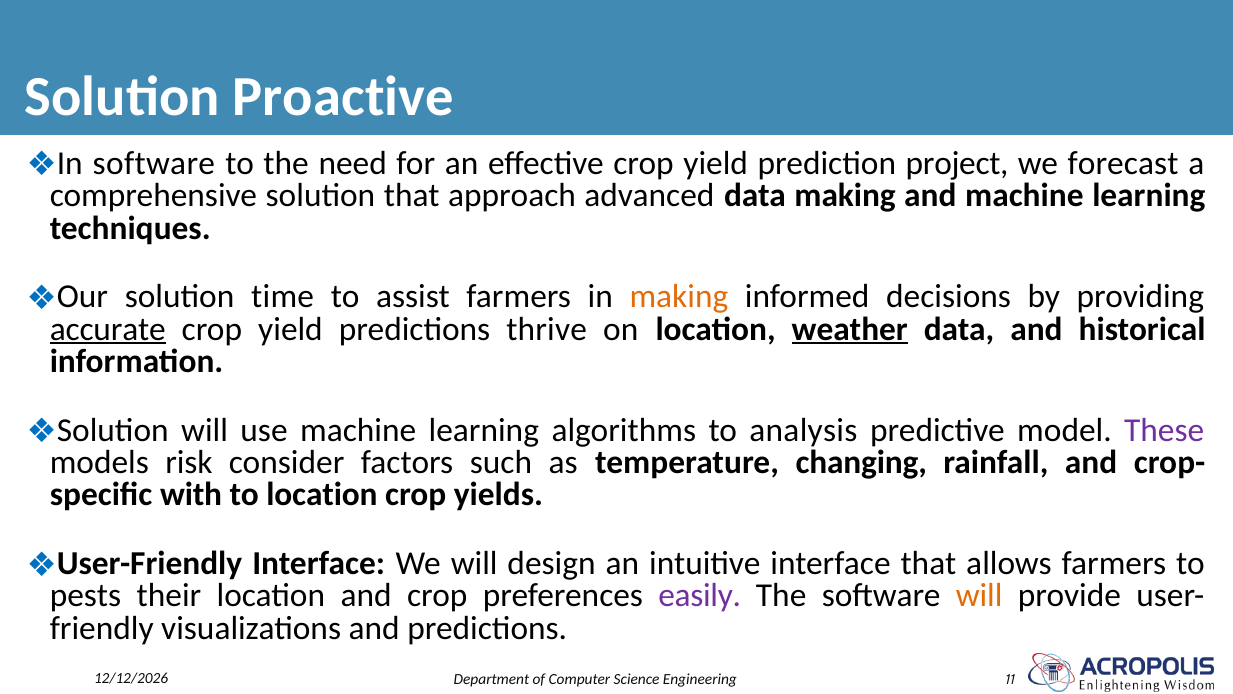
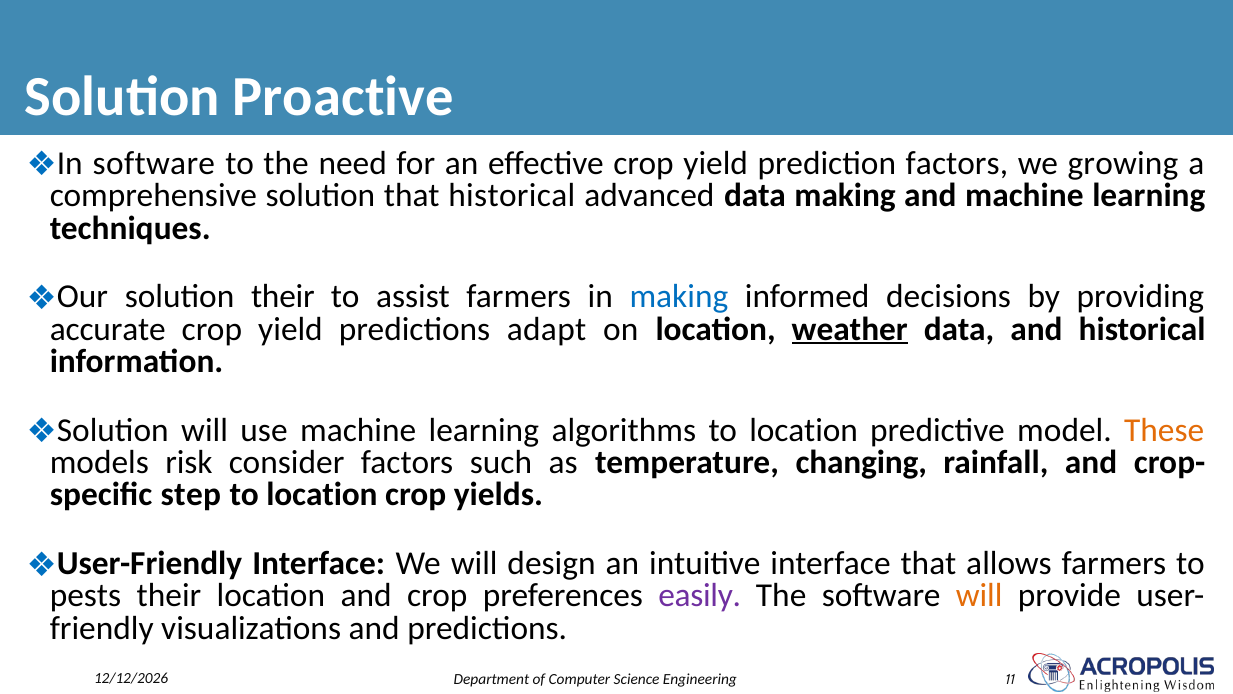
prediction project: project -> factors (957, 163)
forecast: forecast -> growing (1123, 163)
that approach: approach -> historical (512, 195)
solution time: time -> their (283, 296)
making colour: orange -> blue (679, 296)
accurate underline: present -> none (108, 329)
thrive: thrive -> adapt (547, 329)
algorithms to analysis: analysis -> location (804, 430)
These colour: purple -> orange (1164, 430)
with: with -> step (191, 495)
